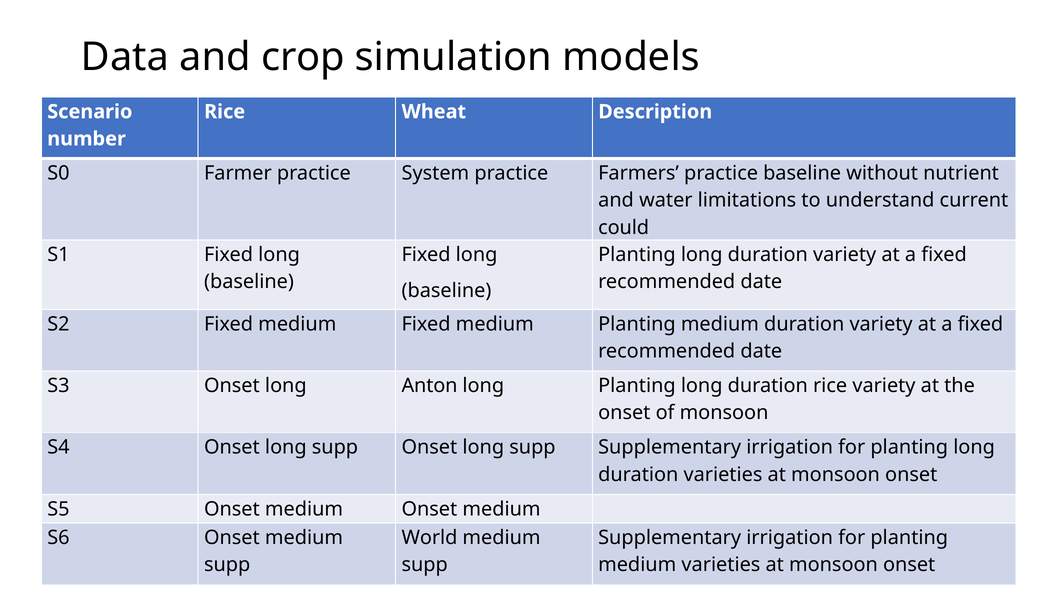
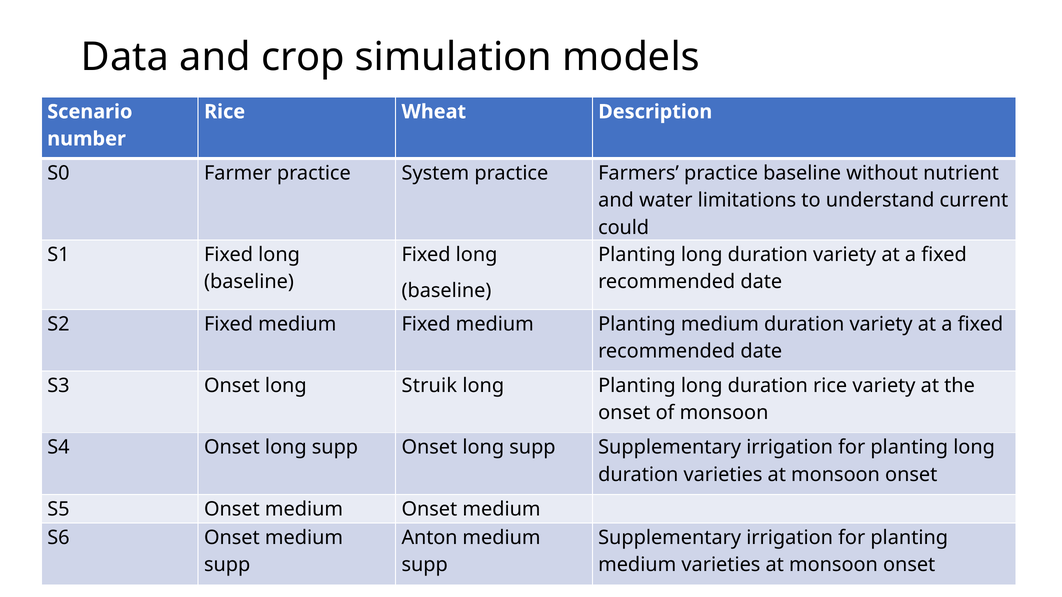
Anton: Anton -> Struik (429, 386)
World: World -> Anton (430, 538)
